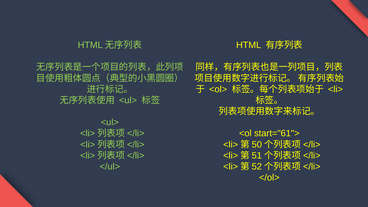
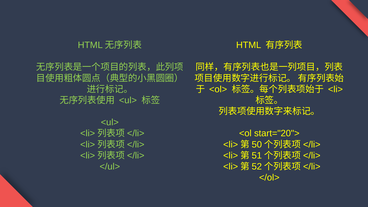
start="61">: start="61"> -> start="20"> (277, 133)
